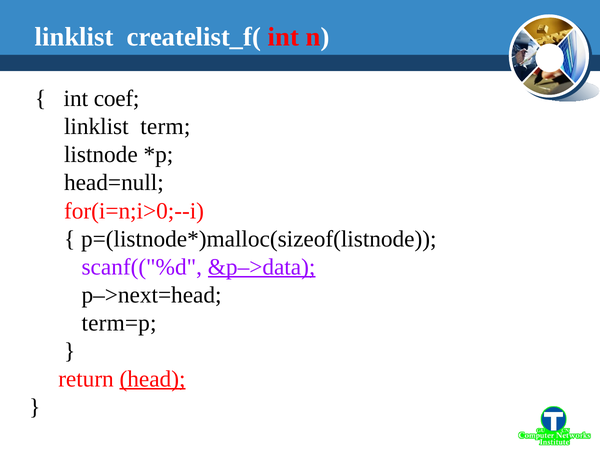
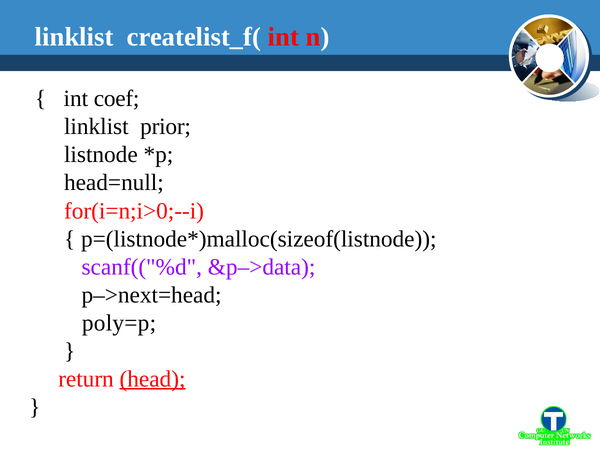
term: term -> prior (166, 127)
&p–>data underline: present -> none (262, 267)
term=p: term=p -> poly=p (119, 323)
